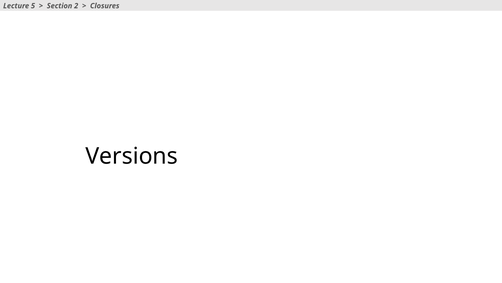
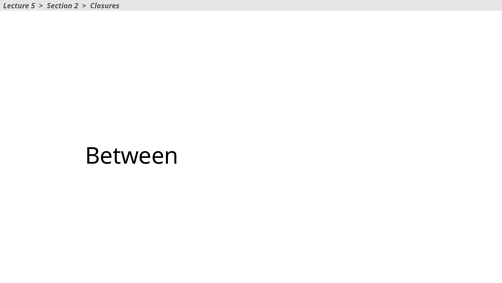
Versions: Versions -> Between (132, 156)
